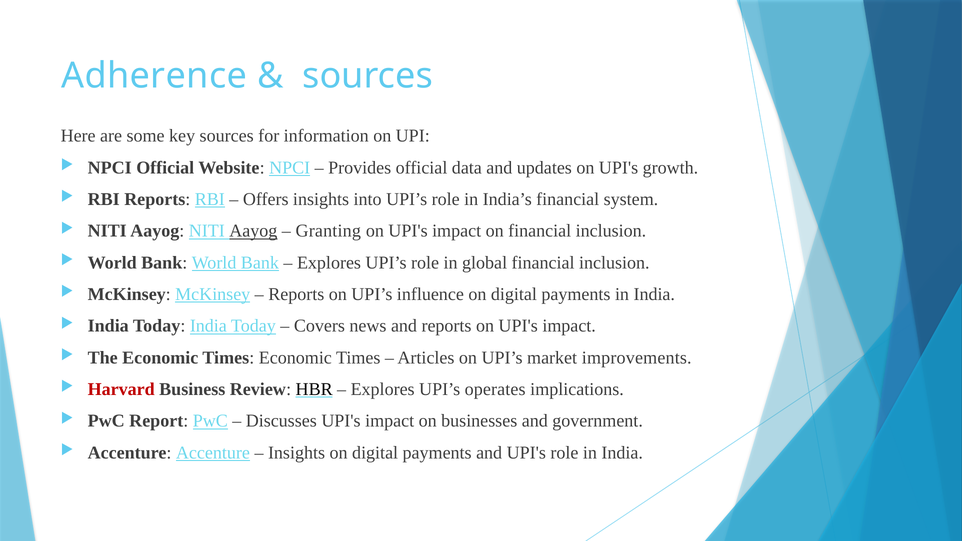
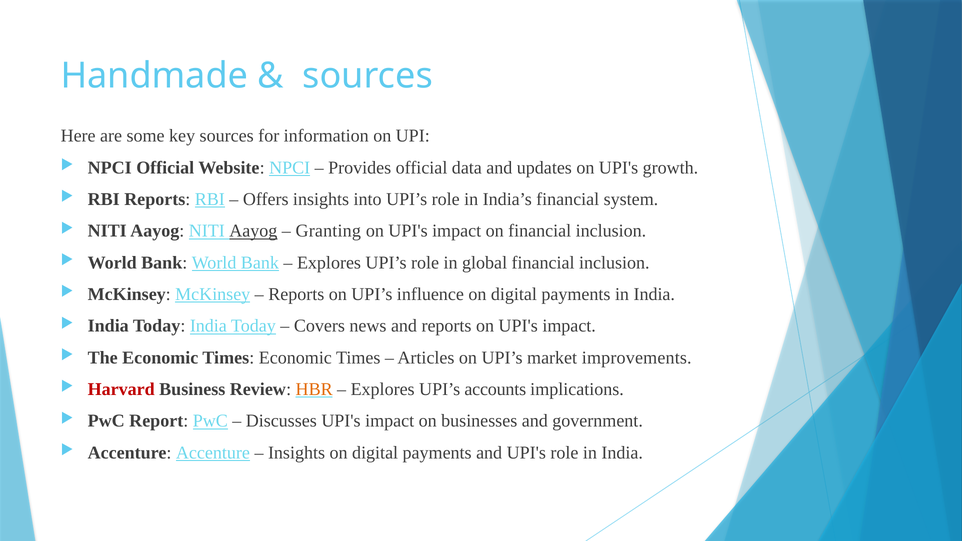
Adherence: Adherence -> Handmade (154, 76)
HBR colour: black -> orange (314, 389)
operates: operates -> accounts (495, 389)
